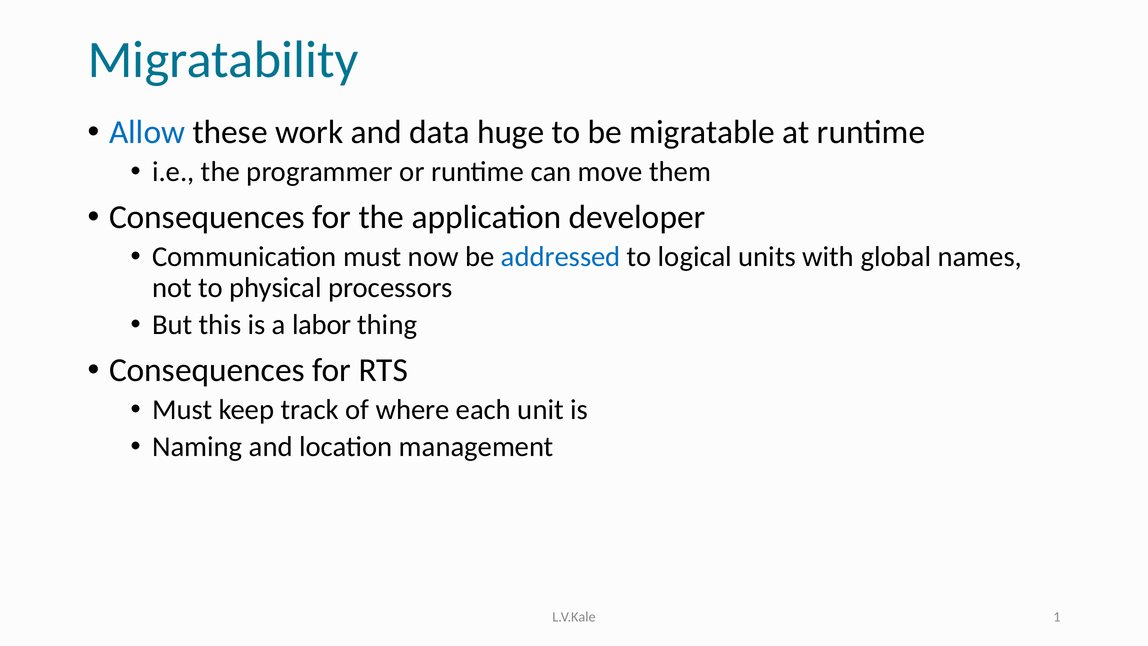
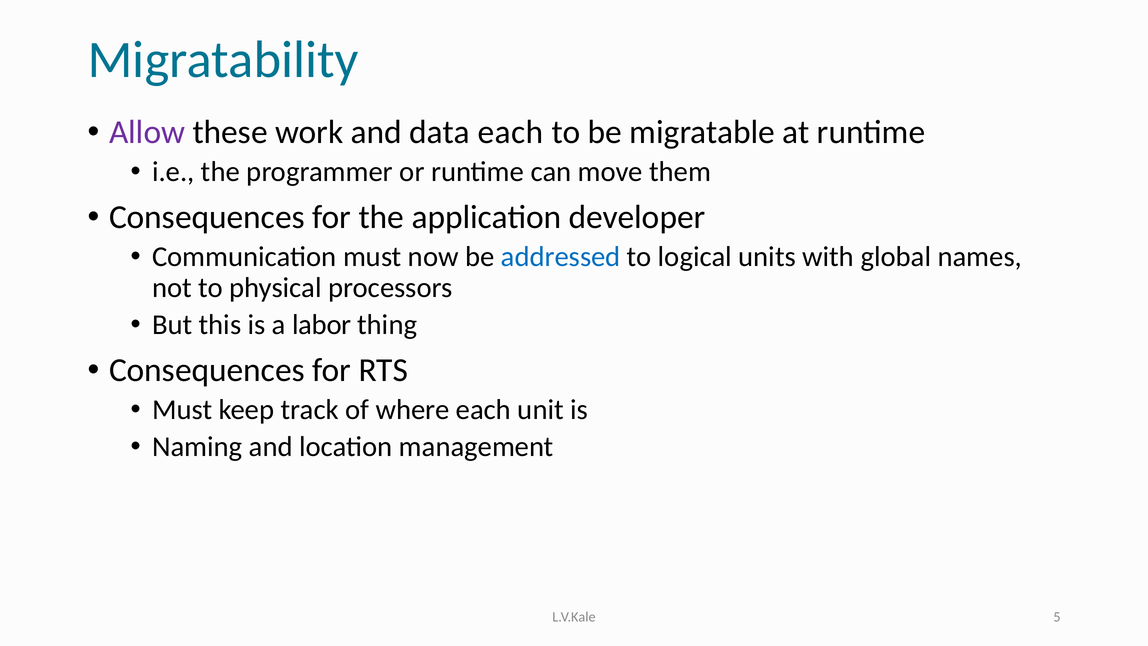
Allow colour: blue -> purple (147, 132)
data huge: huge -> each (510, 132)
1: 1 -> 5 (1057, 617)
